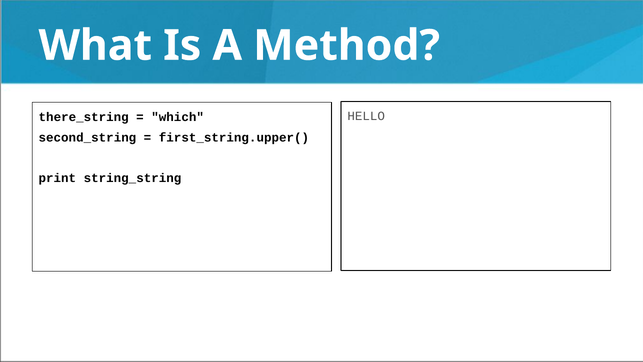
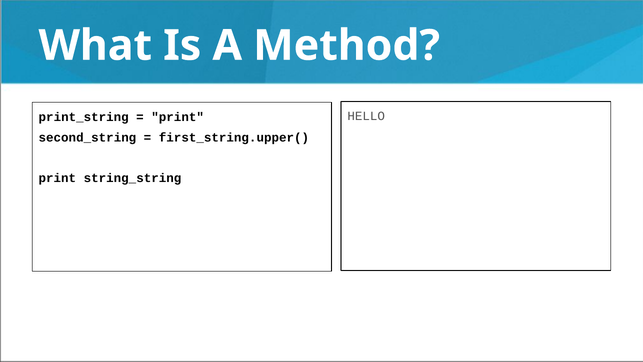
there_string: there_string -> print_string (84, 117)
which: which -> print (178, 117)
